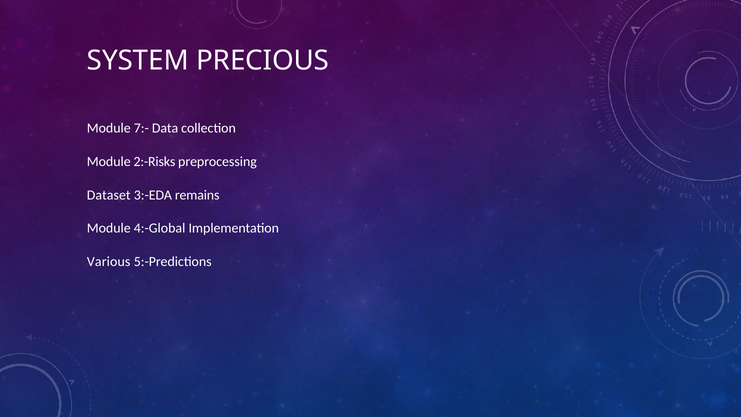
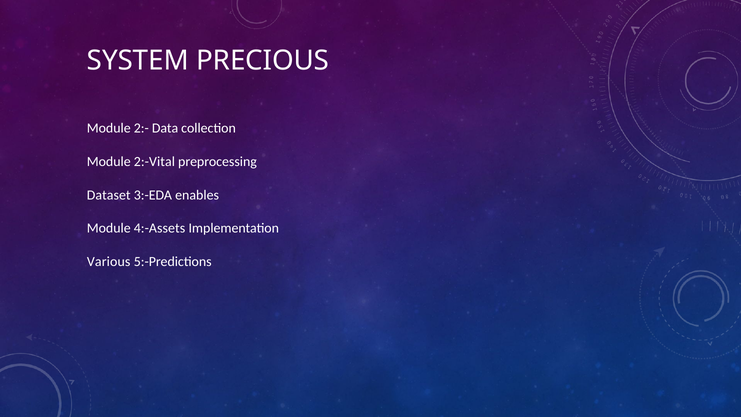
7:-: 7:- -> 2:- (141, 128)
2:-Risks: 2:-Risks -> 2:-Vital (154, 162)
remains: remains -> enables (197, 195)
4:-Global: 4:-Global -> 4:-Assets (160, 228)
